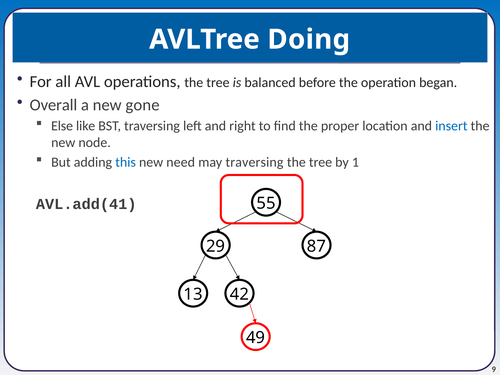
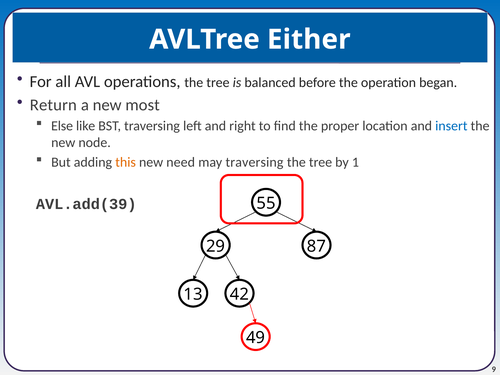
Doing: Doing -> Either (309, 39)
Overall: Overall -> Return (53, 105)
gone: gone -> most (143, 105)
this colour: blue -> orange (126, 162)
AVL.add(41: AVL.add(41 -> AVL.add(39 (86, 204)
